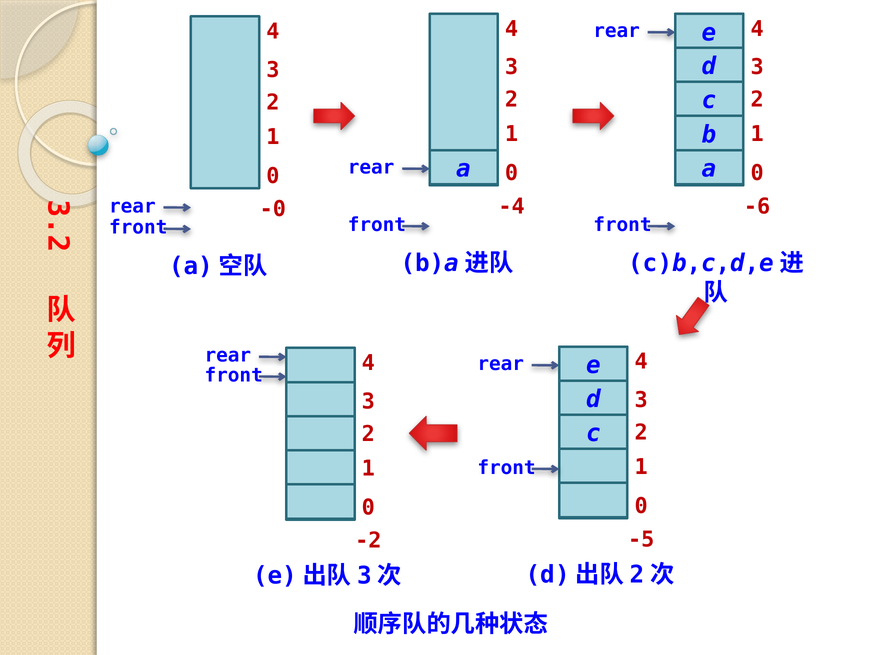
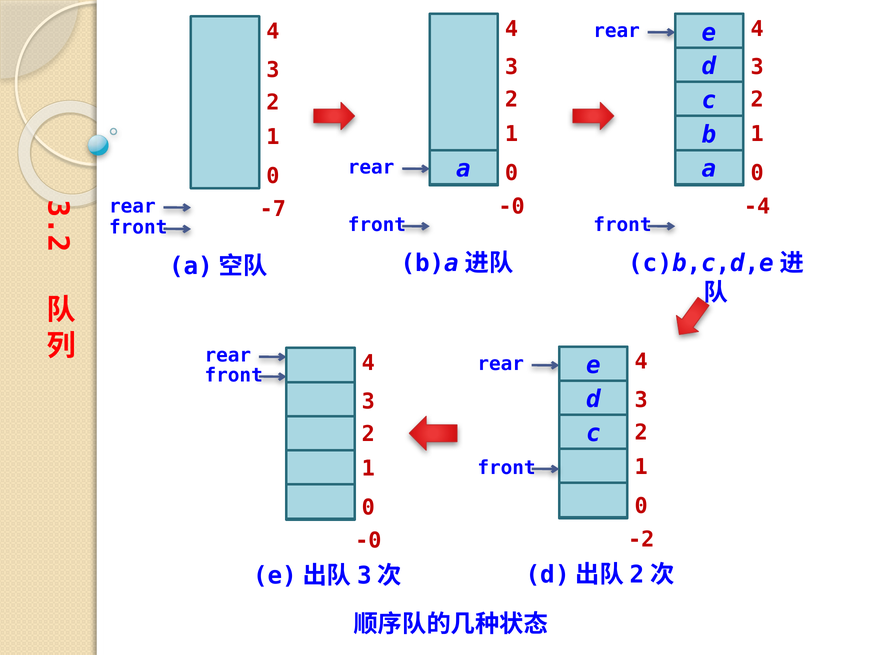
-4: -4 -> -0 (512, 206)
-6: -6 -> -4 (757, 206)
-0: -0 -> -7 (273, 209)
-5: -5 -> -2 (641, 539)
-2: -2 -> -0 (368, 541)
